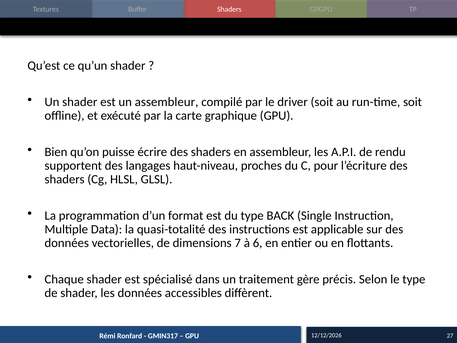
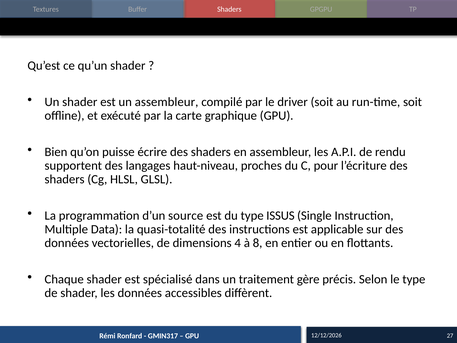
format: format -> source (186, 215)
BACK: BACK -> ISSUS (280, 215)
7: 7 -> 4 (238, 243)
6: 6 -> 8 (258, 243)
